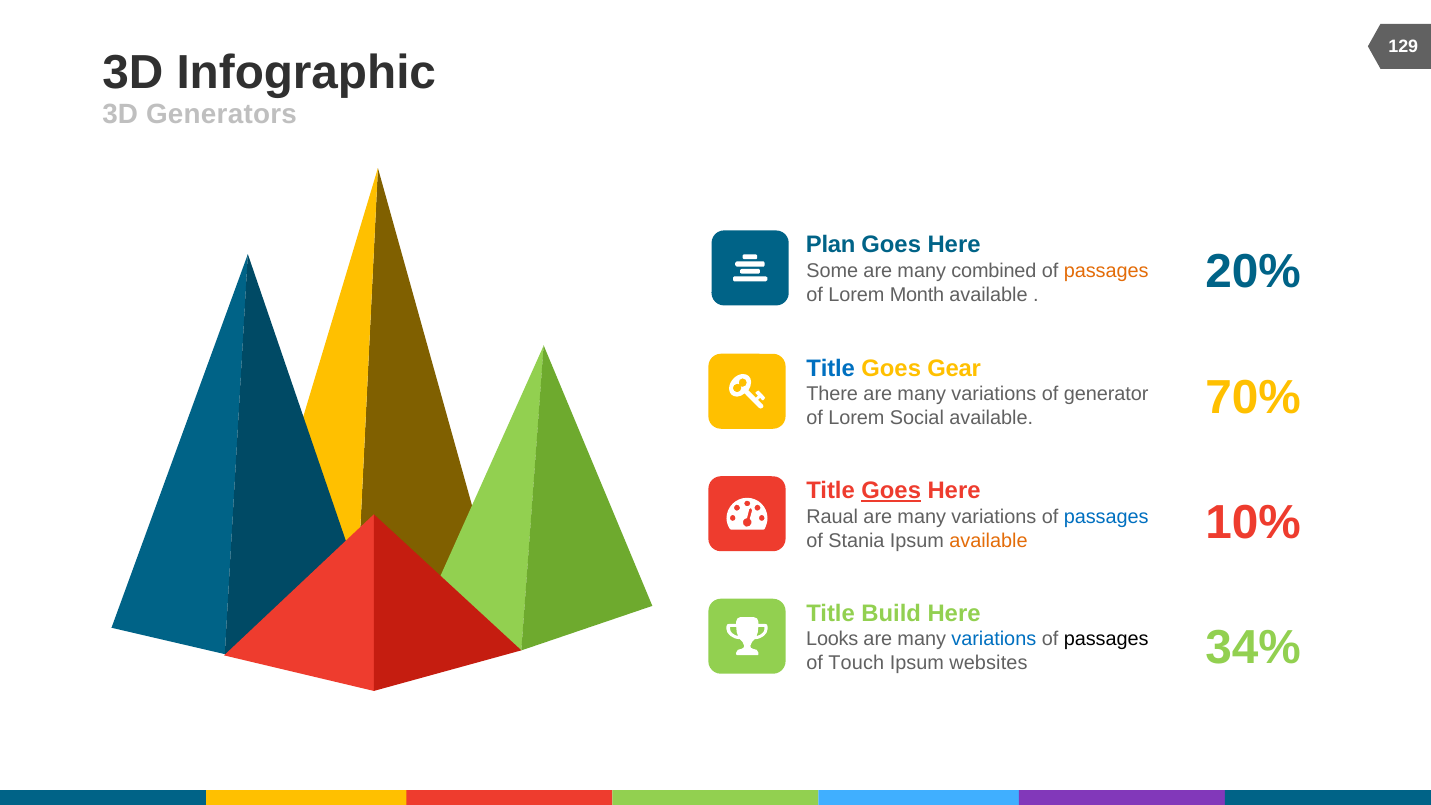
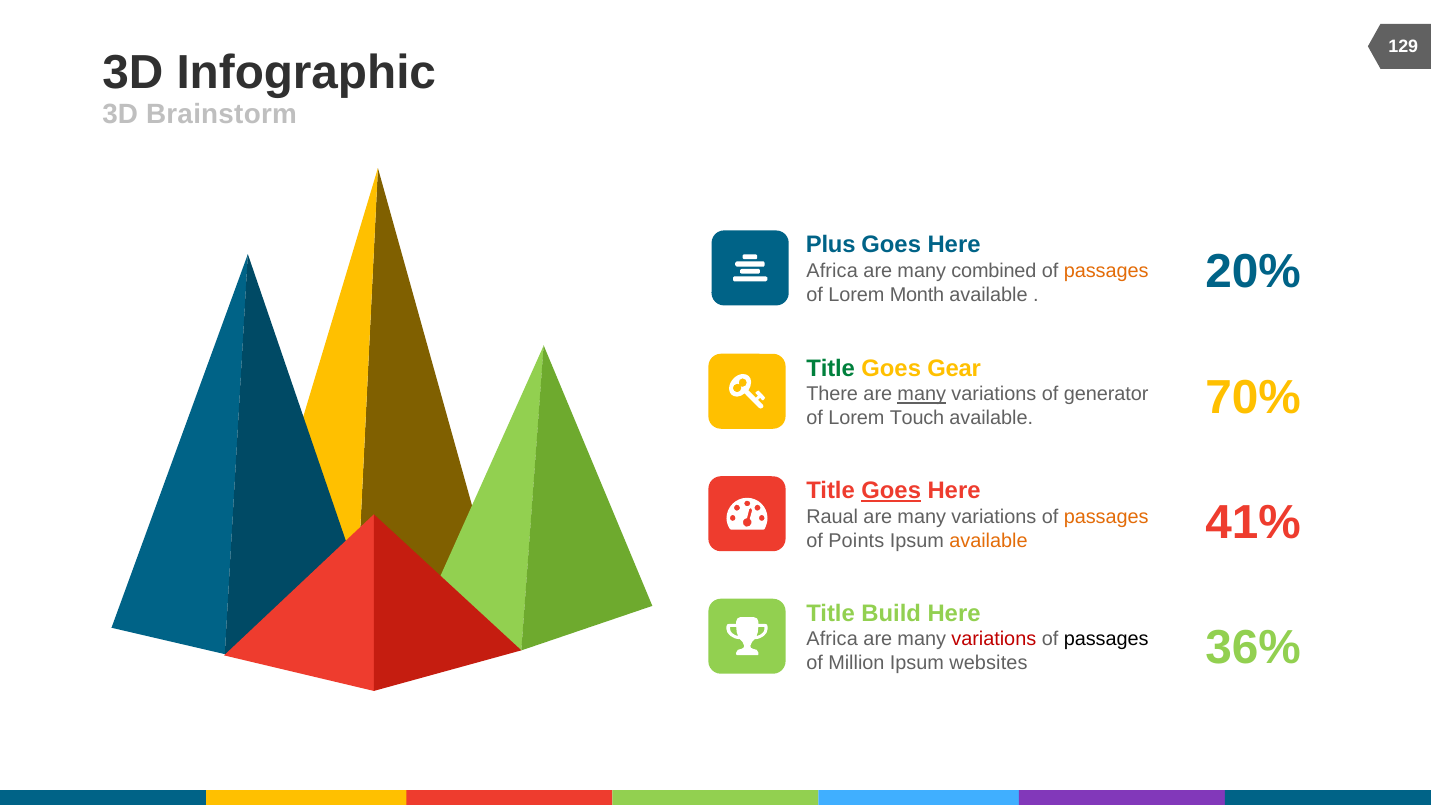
Generators: Generators -> Brainstorm (221, 115)
Plan: Plan -> Plus (831, 245)
Some: Some -> Africa (832, 271)
Title colour: blue -> green (831, 368)
many underline: none -> present (922, 394)
Social: Social -> Touch (917, 418)
10%: 10% -> 41% (1253, 523)
passages colour: blue -> orange (1106, 517)
Stania: Stania -> Points (856, 541)
34%: 34% -> 36% (1253, 648)
Looks: Looks -> Africa (832, 639)
variations colour: blue -> red (994, 639)
Touch: Touch -> Million (856, 663)
